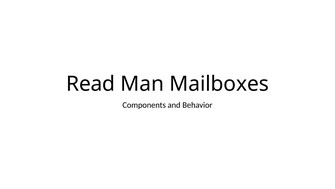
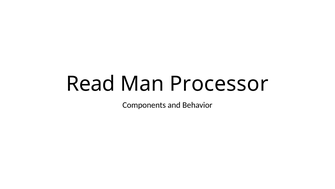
Mailboxes: Mailboxes -> Processor (219, 84)
